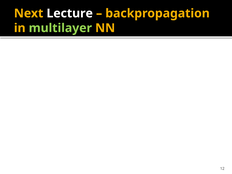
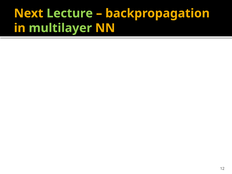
Lecture colour: white -> light green (70, 13)
